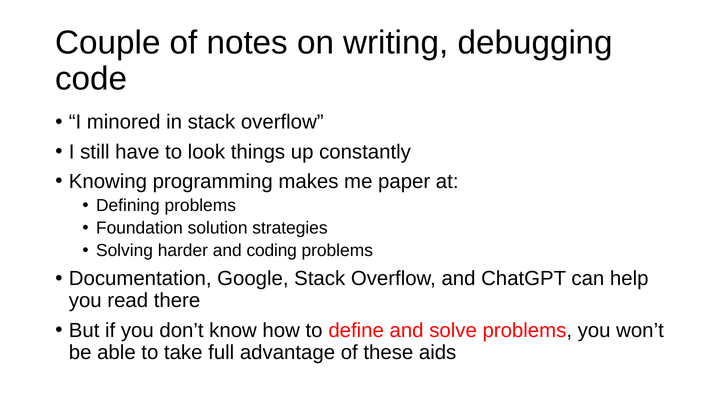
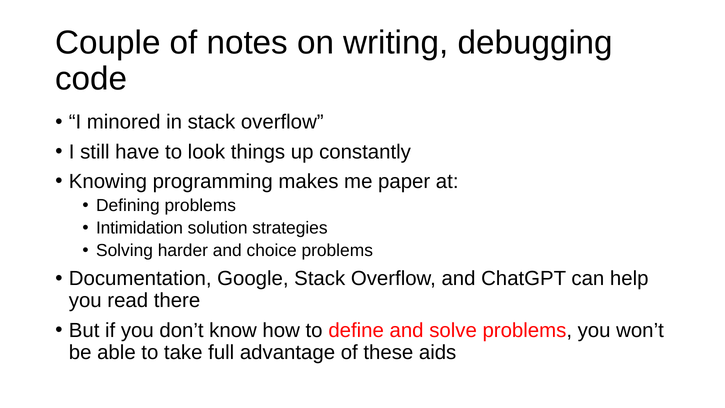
Foundation: Foundation -> Intimidation (140, 228)
coding: coding -> choice (272, 251)
